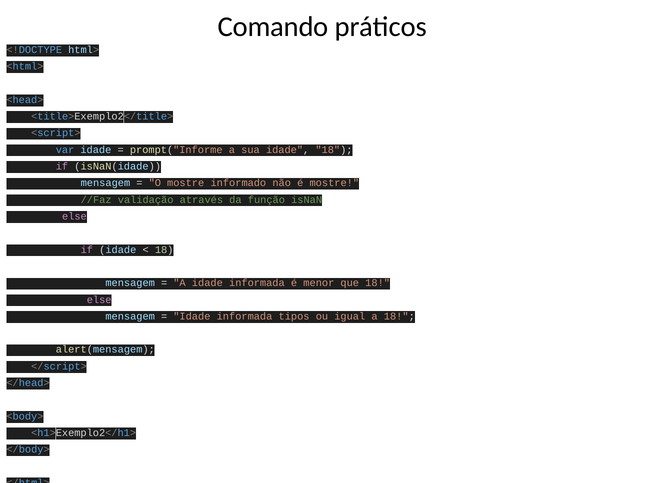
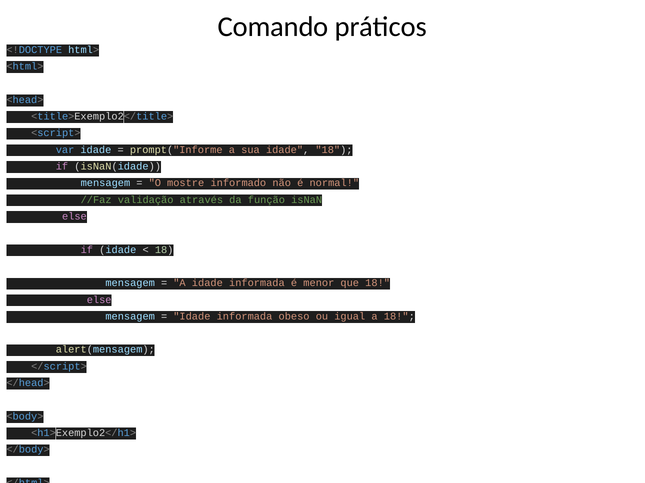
é mostre: mostre -> normal (334, 183)
tipos: tipos -> obeso (294, 317)
